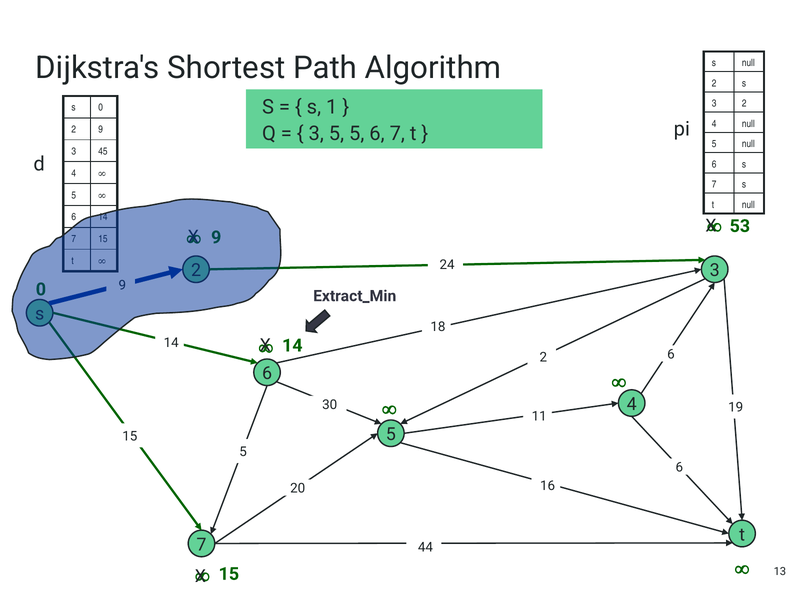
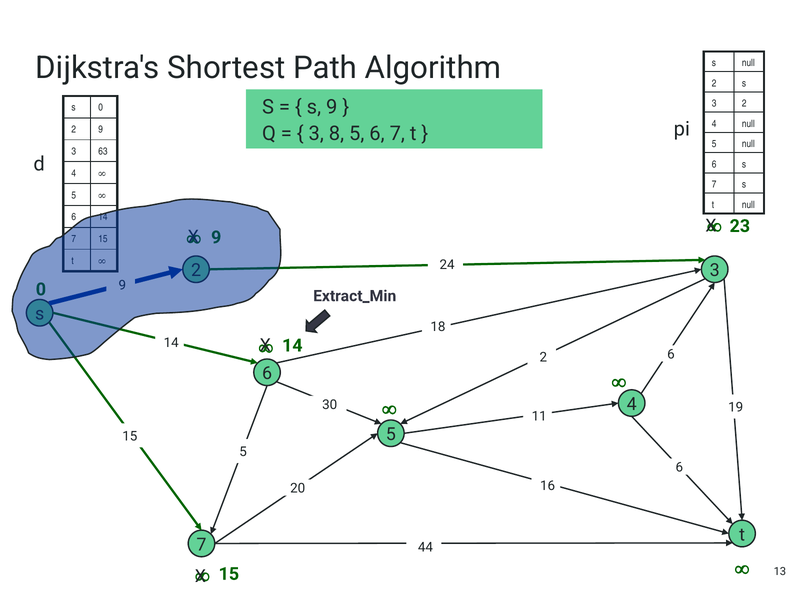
s 1: 1 -> 9 (332, 107)
3 5: 5 -> 8 (336, 134)
45: 45 -> 63 (103, 151)
53: 53 -> 23 (740, 226)
